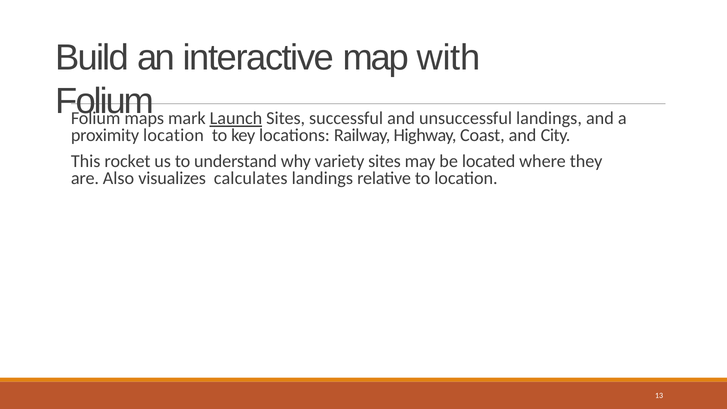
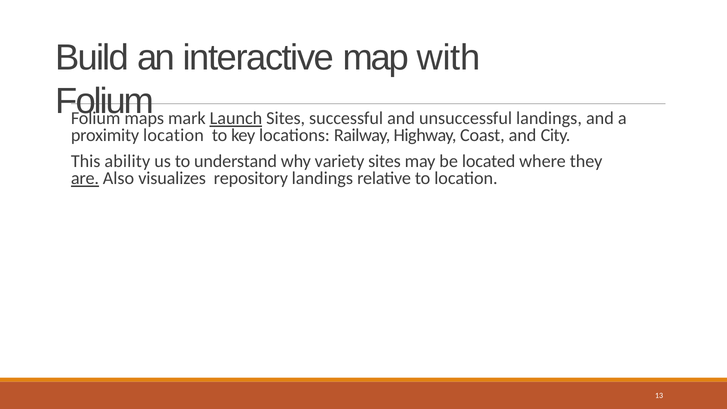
rocket: rocket -> ability (127, 161)
are underline: none -> present (85, 178)
calculates: calculates -> repository (251, 178)
